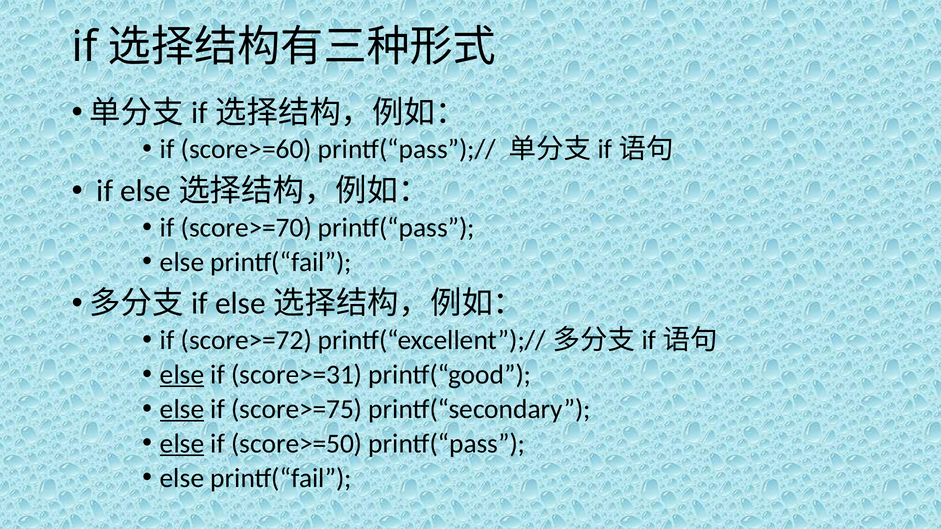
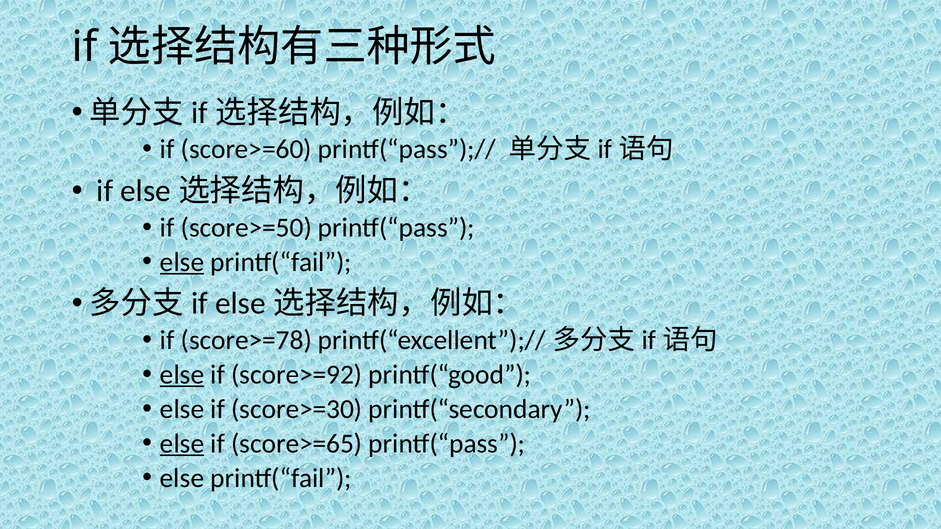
score>=70: score>=70 -> score>=50 (246, 228)
else underline: none -> present (182, 262)
score>=72: score>=72 -> score>=78 (246, 340)
score>=31: score>=31 -> score>=92 (297, 375)
else underline: present -> none (182, 409)
score>=75: score>=75 -> score>=30 (297, 409)
score>=50: score>=50 -> score>=65 (297, 444)
